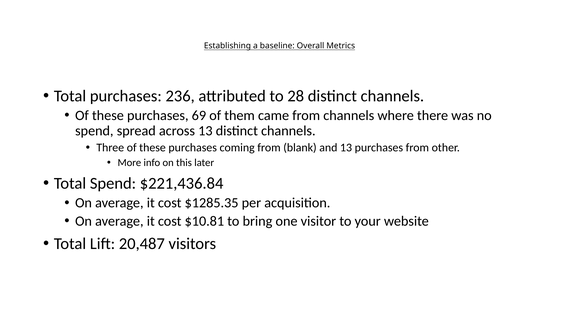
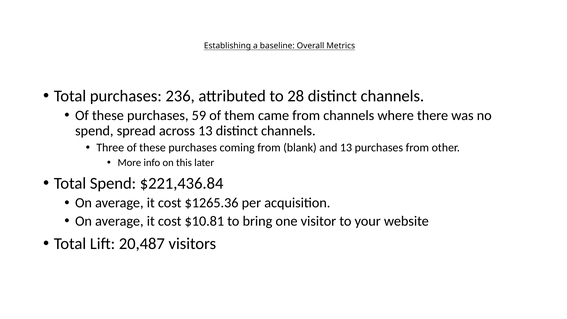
69: 69 -> 59 (199, 115)
$1285.35: $1285.35 -> $1265.36 (212, 203)
